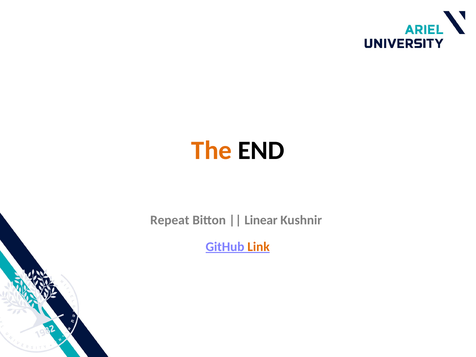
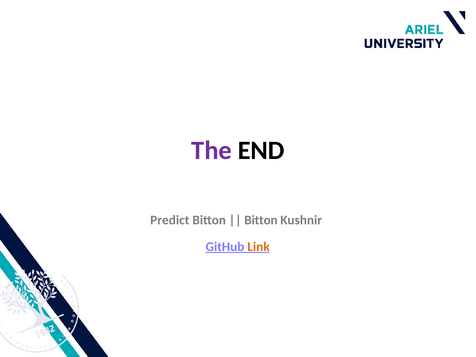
The colour: orange -> purple (212, 150)
Repeat: Repeat -> Predict (170, 220)
Linear: Linear -> Bitton (261, 220)
